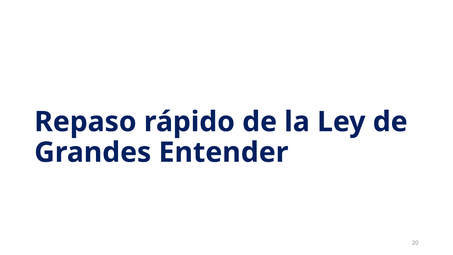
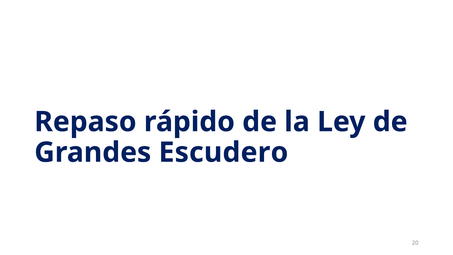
Entender: Entender -> Escudero (223, 152)
